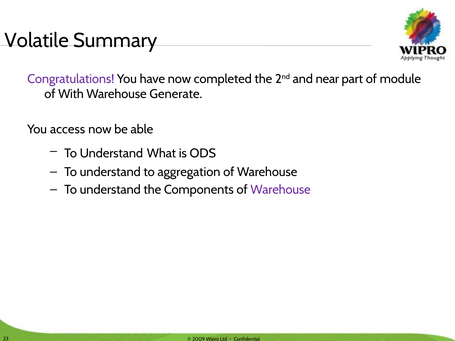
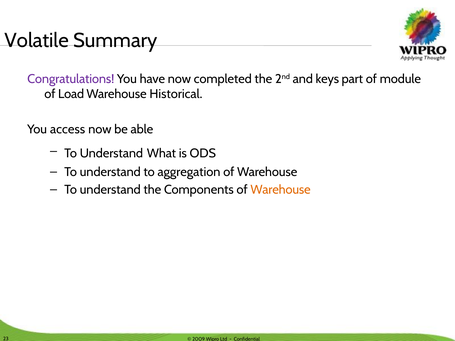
near: near -> keys (327, 79)
With: With -> Load (71, 94)
Generate: Generate -> Historical (176, 94)
Warehouse colour: purple -> orange (281, 190)
